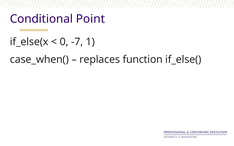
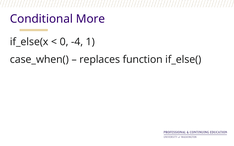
Point: Point -> More (90, 19)
-7: -7 -> -4 (77, 42)
